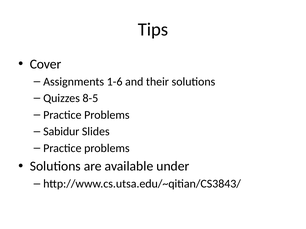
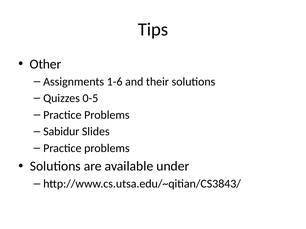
Cover: Cover -> Other (46, 64)
8-5: 8-5 -> 0-5 (90, 98)
